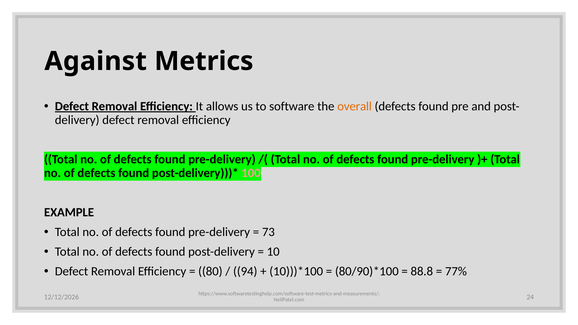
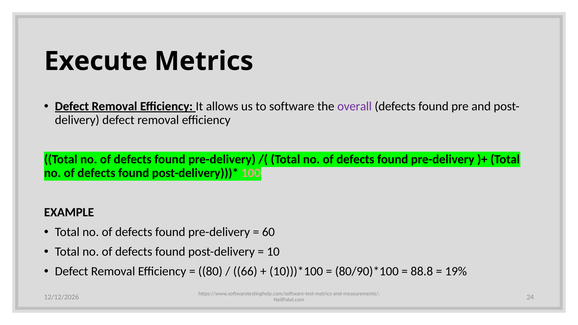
Against: Against -> Execute (96, 61)
overall colour: orange -> purple (355, 106)
73: 73 -> 60 (268, 232)
94: 94 -> 66 (245, 272)
77%: 77% -> 19% (456, 272)
